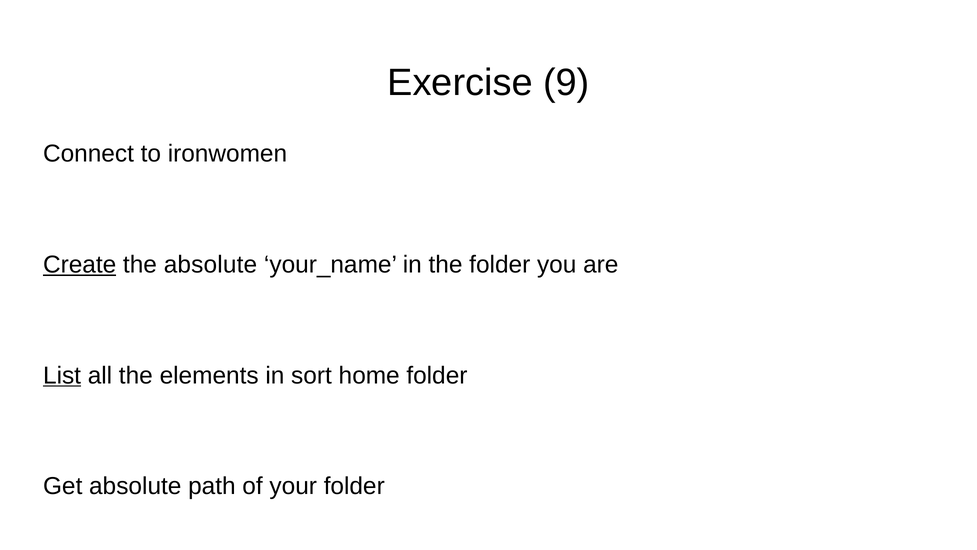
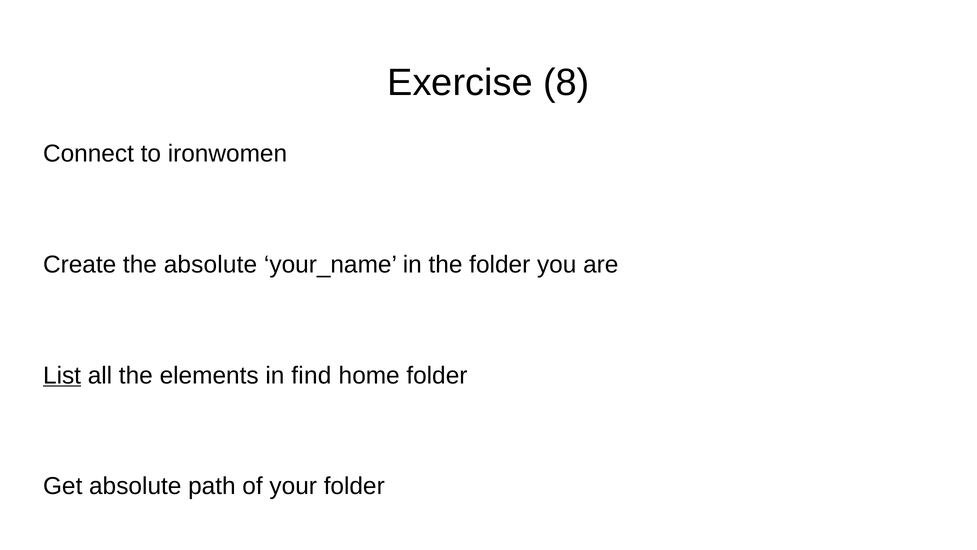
9: 9 -> 8 (566, 83)
Create underline: present -> none (80, 264)
sort: sort -> find (311, 375)
